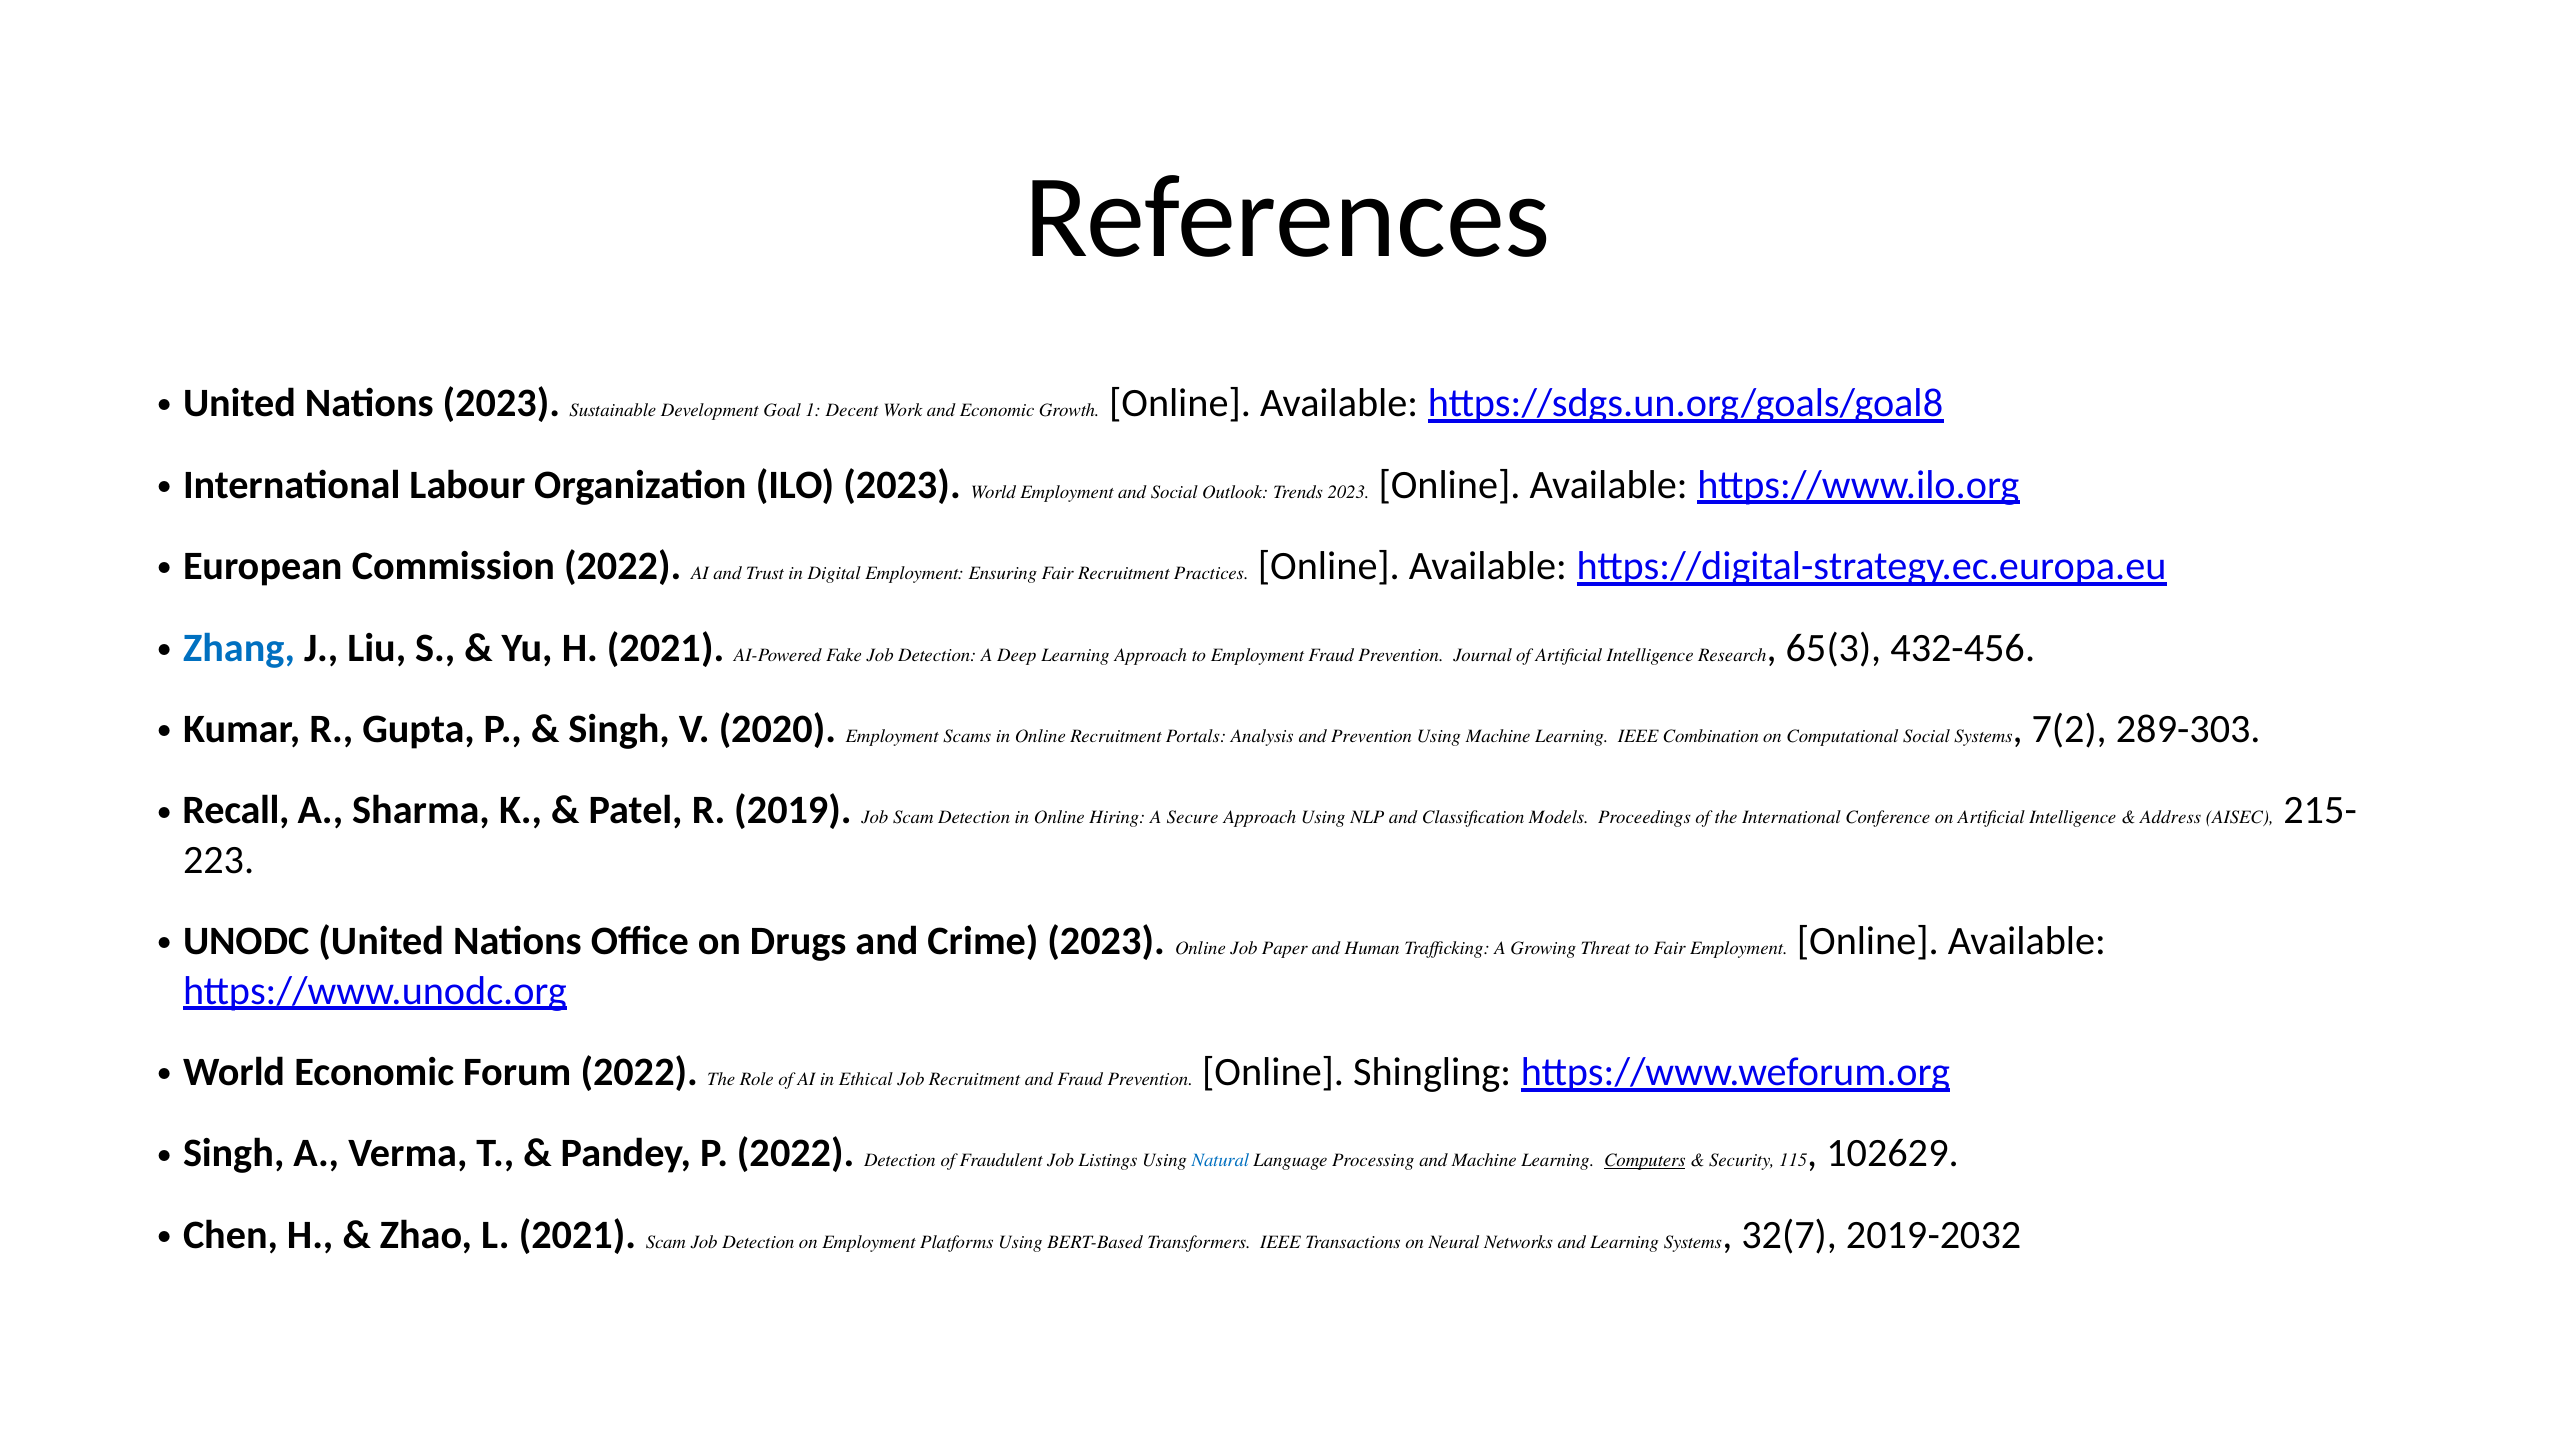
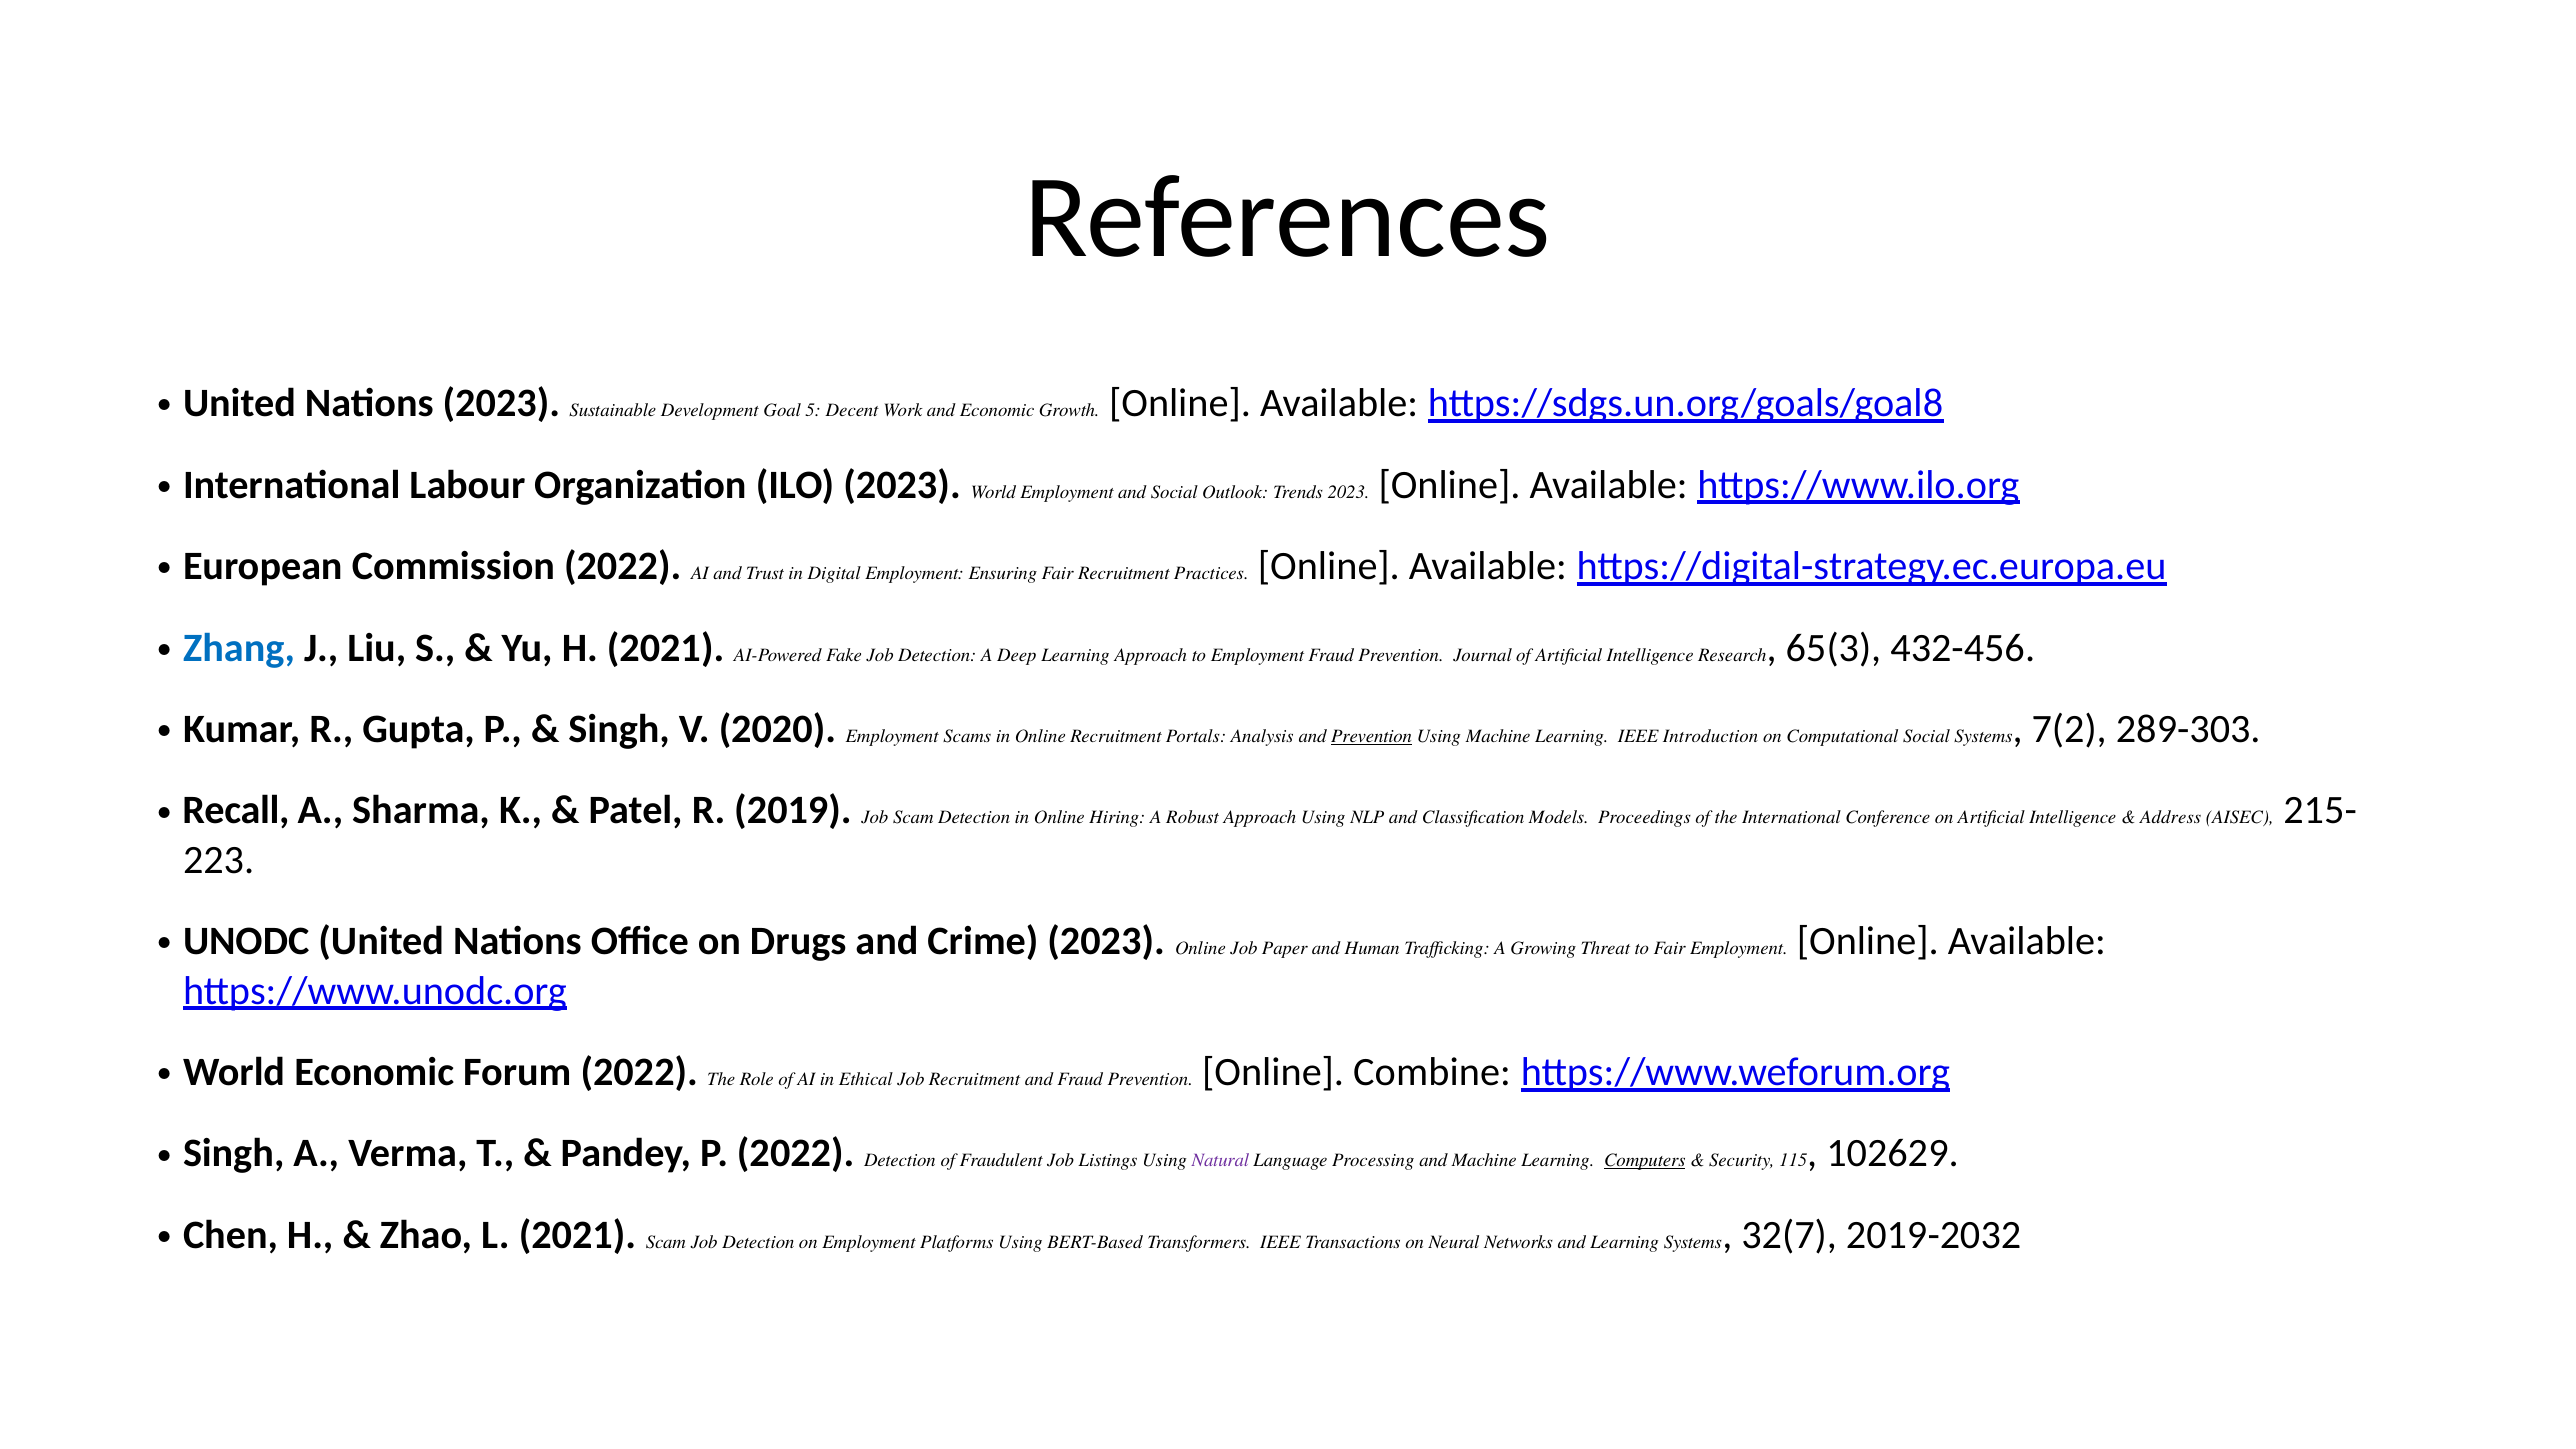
1: 1 -> 5 (813, 410)
Prevention underline: none -> present (1372, 736)
Combination: Combination -> Introduction (1711, 736)
Secure: Secure -> Robust (1193, 818)
Shingling: Shingling -> Combine (1432, 1072)
Natural colour: blue -> purple (1220, 1161)
